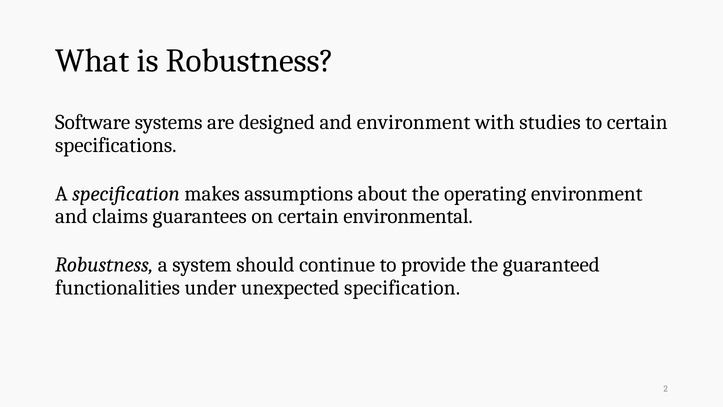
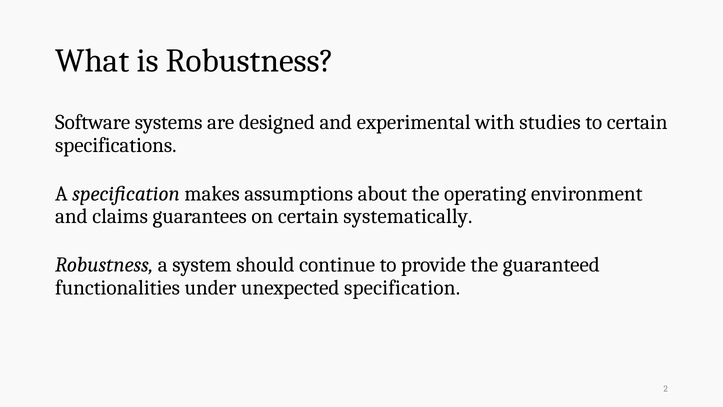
and environment: environment -> experimental (414, 122)
environmental: environmental -> systematically (408, 216)
